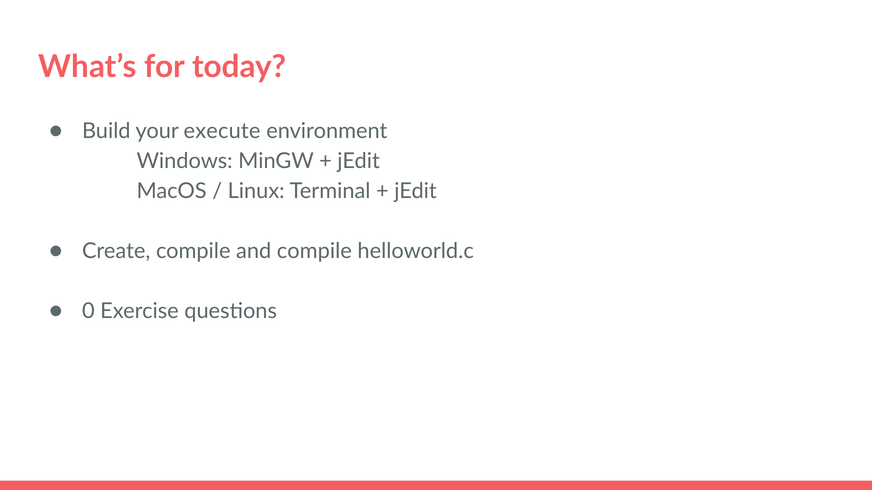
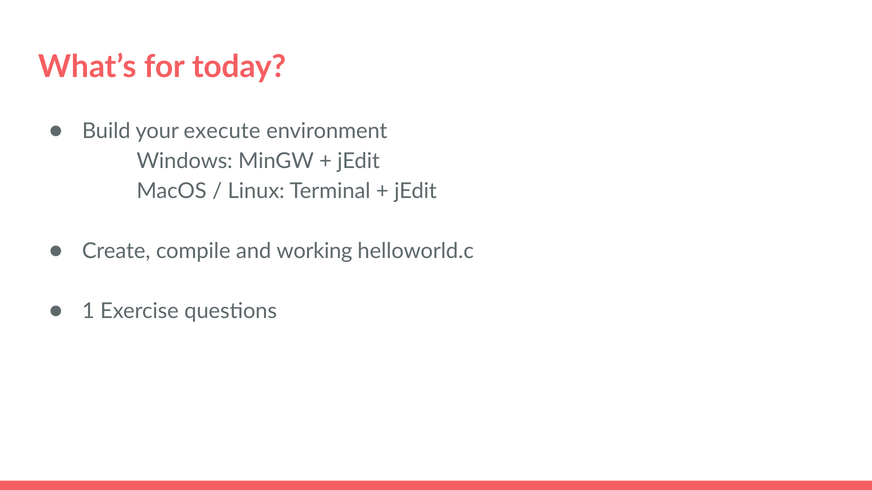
and compile: compile -> working (314, 251)
0: 0 -> 1 (88, 311)
